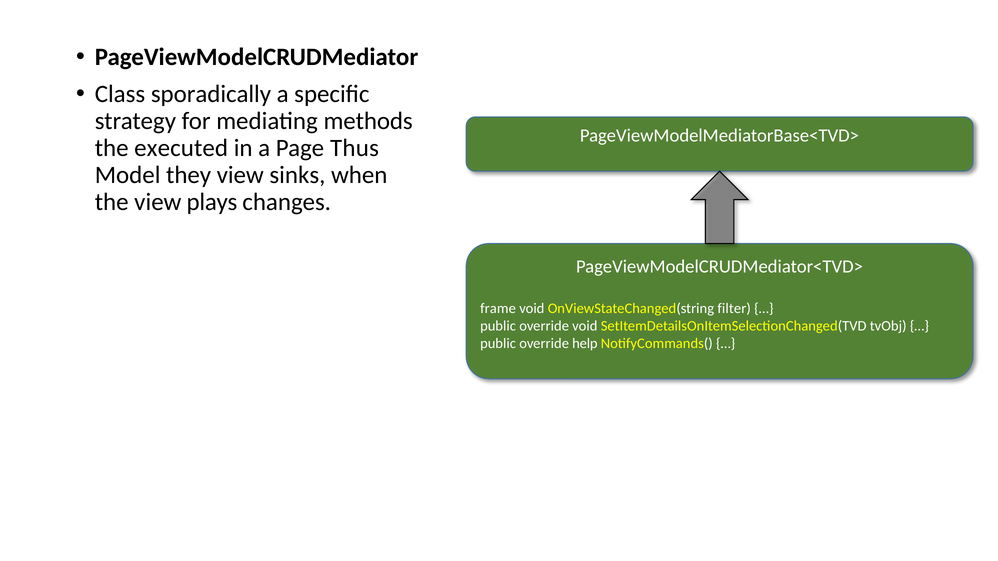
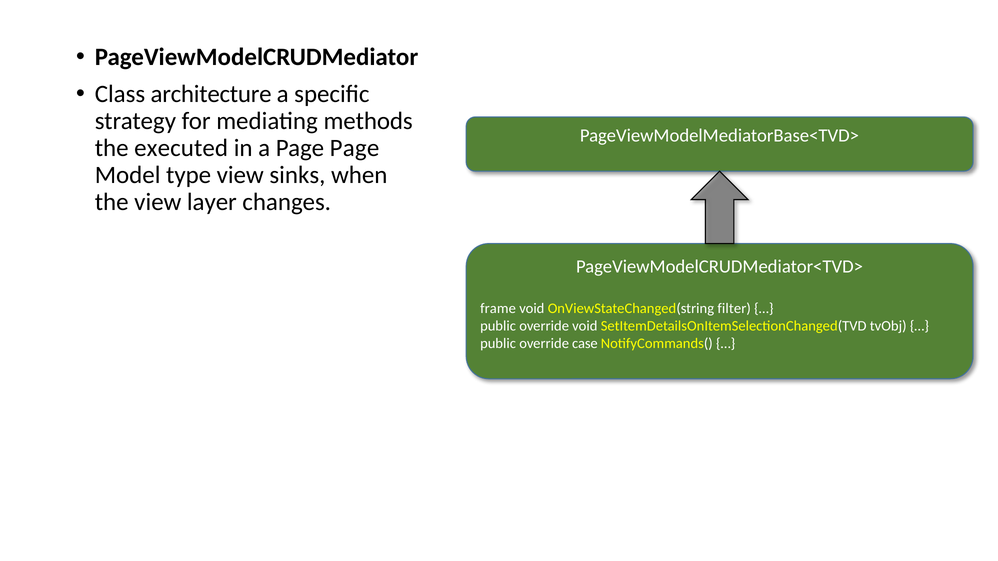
sporadically: sporadically -> architecture (211, 94)
Page Thus: Thus -> Page (355, 148)
they: they -> type (189, 175)
plays: plays -> layer (212, 202)
help: help -> case (585, 344)
